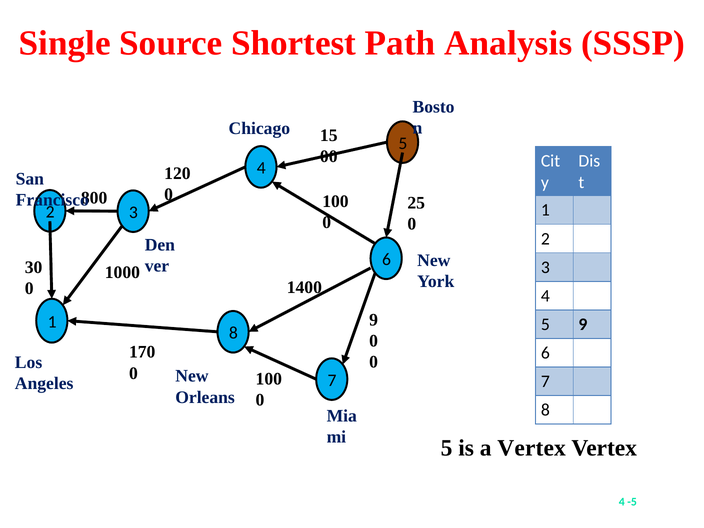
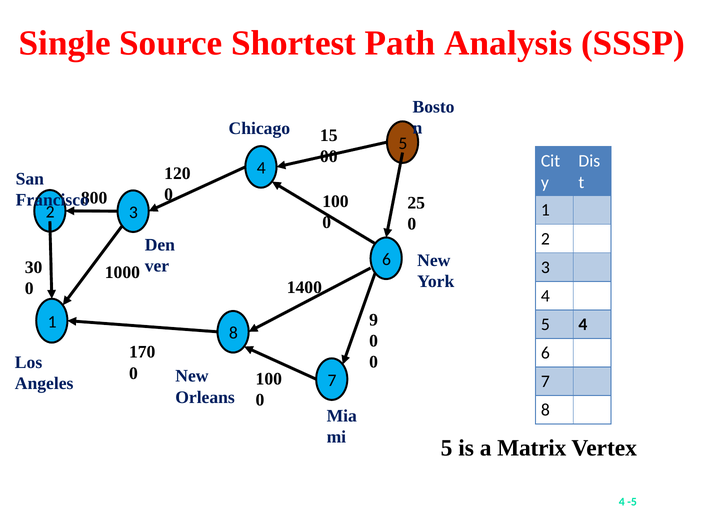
5 9: 9 -> 4 (583, 324)
a Vertex: Vertex -> Matrix (532, 448)
